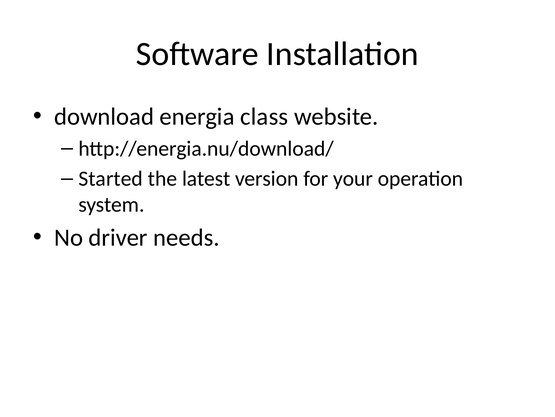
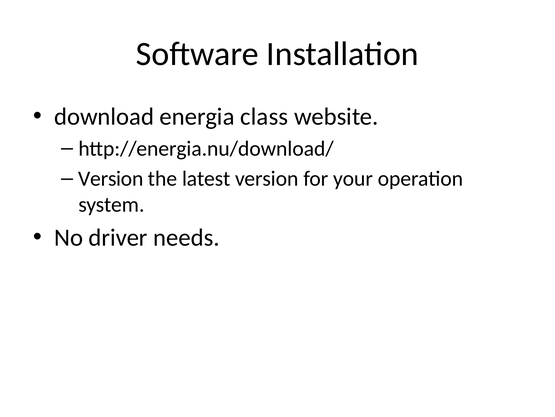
Started: Started -> Version (111, 178)
